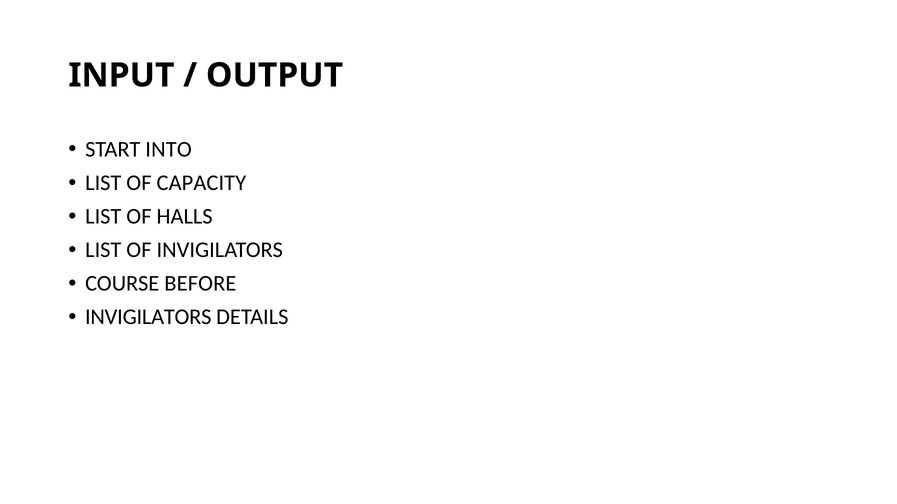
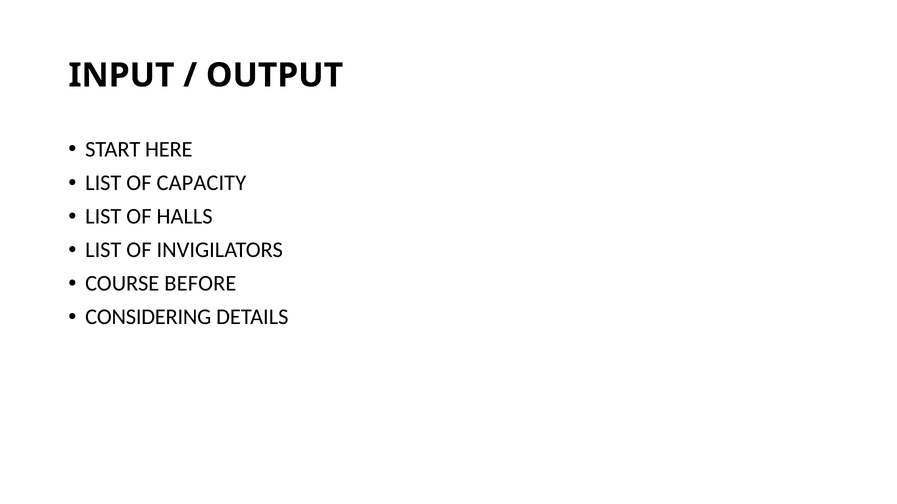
INTO: INTO -> HERE (169, 150)
INVIGILATORS: INVIGILATORS -> CONSIDERING (148, 317)
